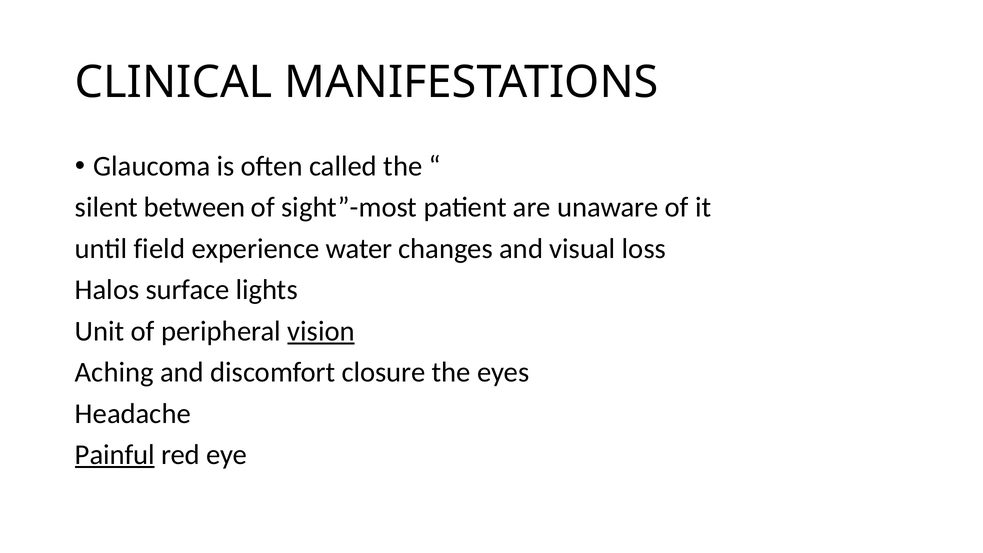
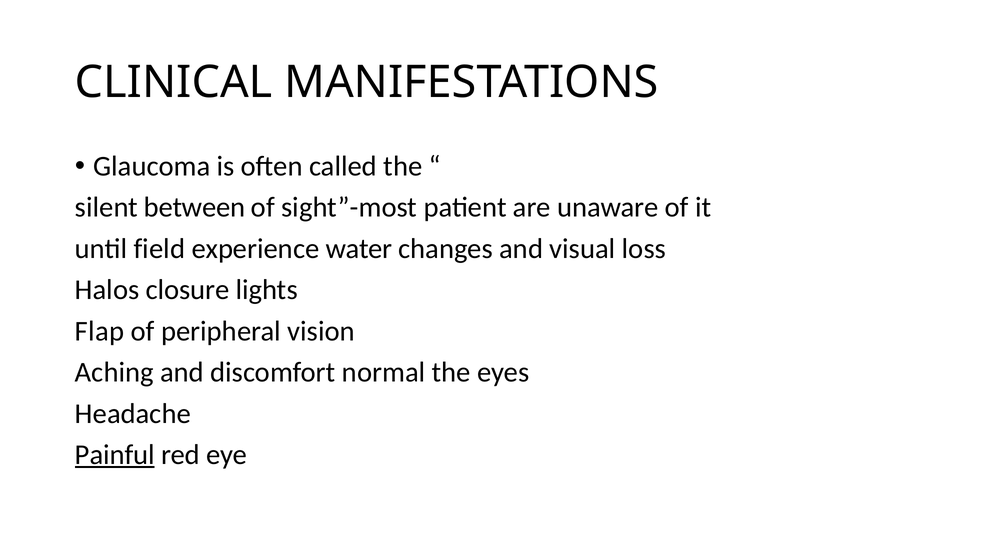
surface: surface -> closure (187, 290)
Unit: Unit -> Flap (100, 331)
vision underline: present -> none (321, 331)
closure: closure -> normal (384, 372)
